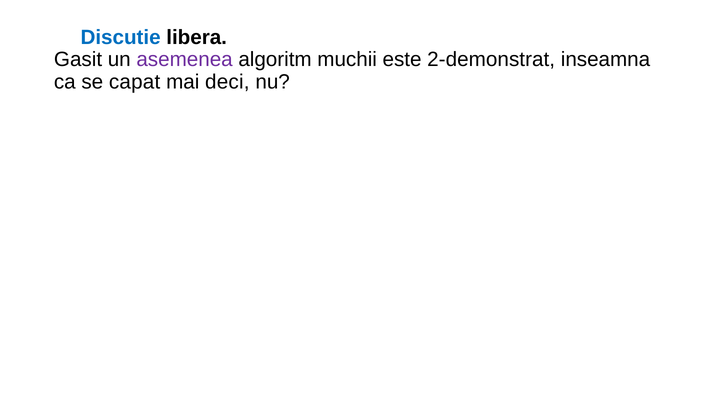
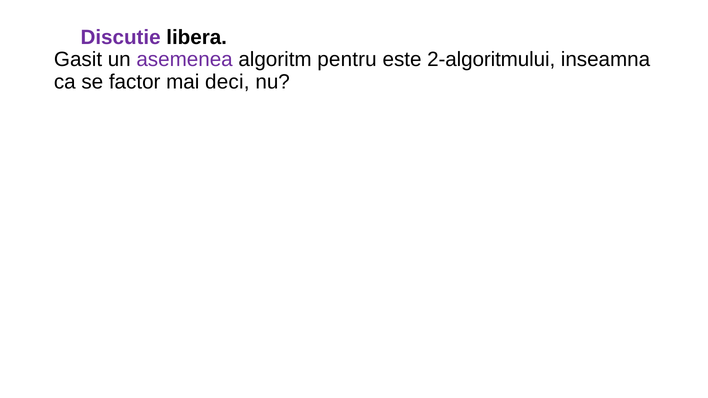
Discutie colour: blue -> purple (121, 37)
muchii: muchii -> pentru (347, 60)
2-demonstrat: 2-demonstrat -> 2-algoritmului (491, 60)
capat: capat -> factor (135, 82)
